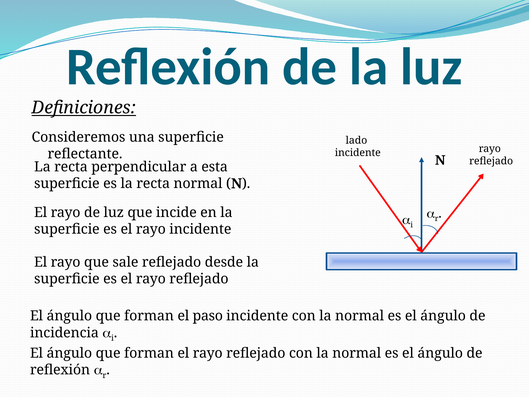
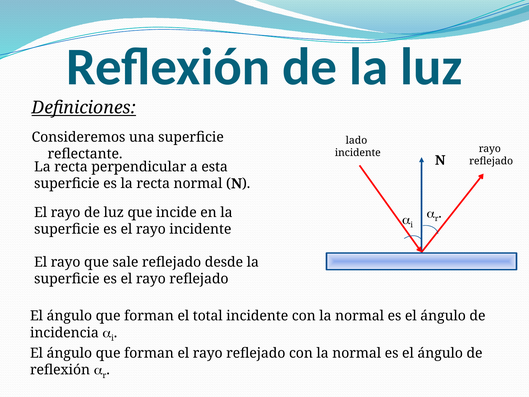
paso: paso -> total (208, 316)
